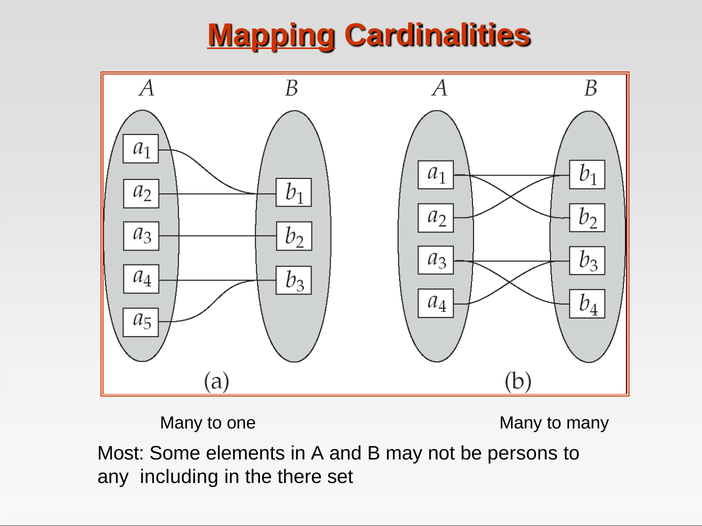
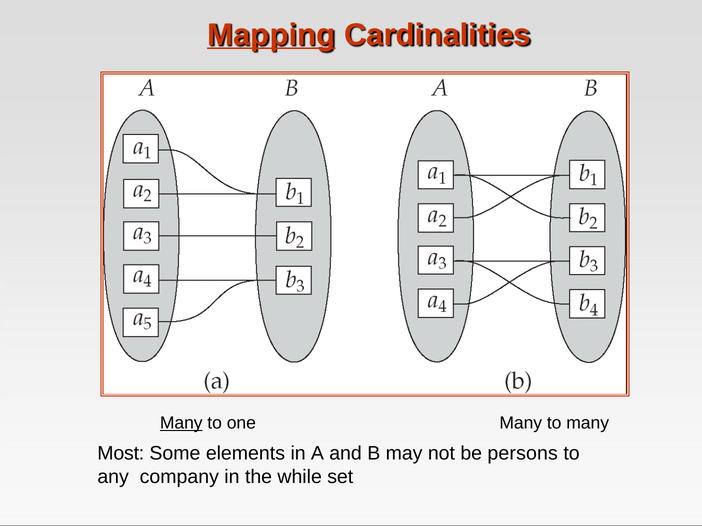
Many underline: none -> present (181, 423)
including: including -> company (179, 477)
there: there -> while (300, 477)
